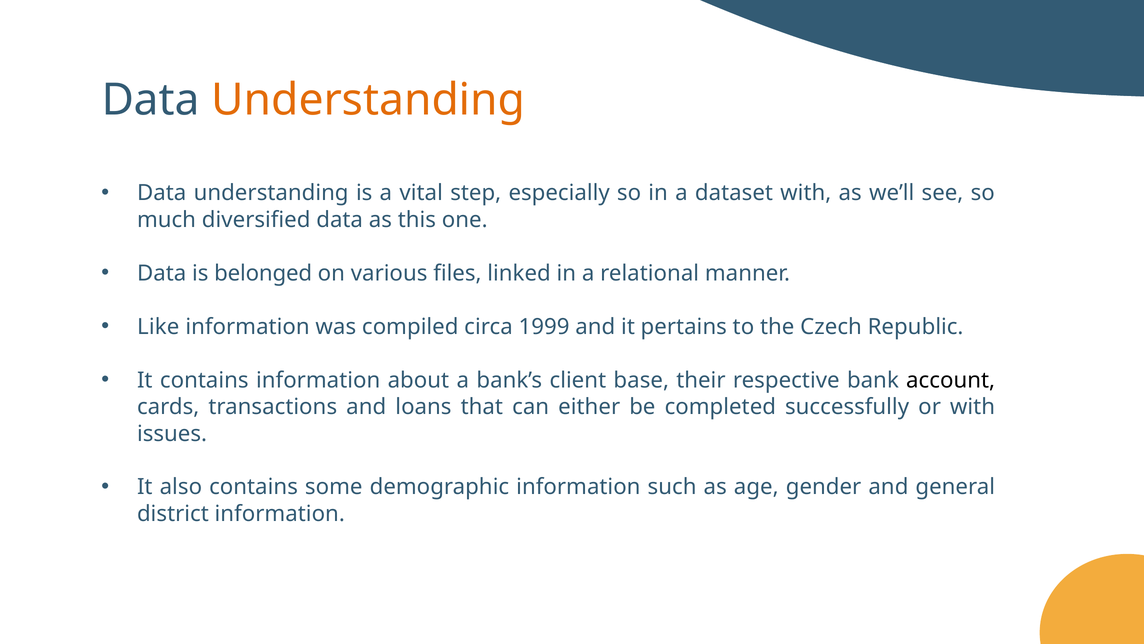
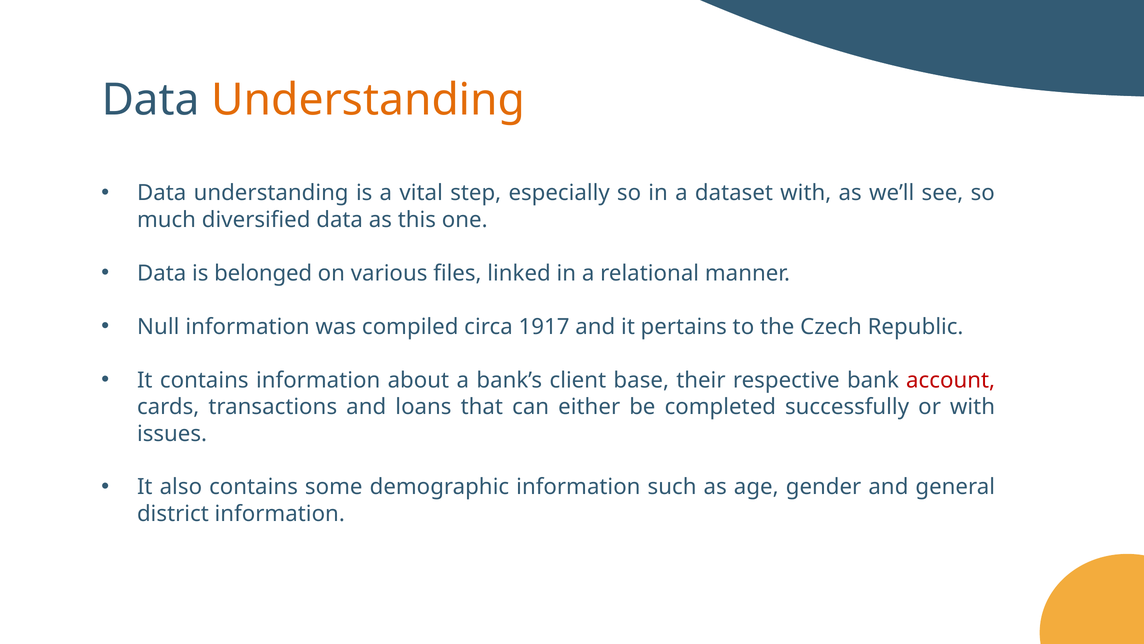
Like: Like -> Null (158, 327)
1999: 1999 -> 1917 (544, 327)
account colour: black -> red (951, 380)
